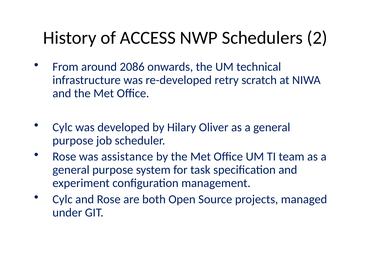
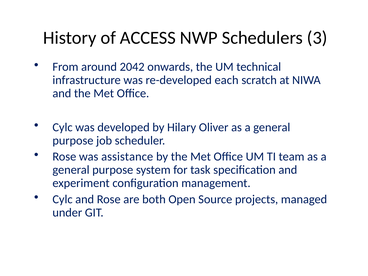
2: 2 -> 3 (317, 38)
2086: 2086 -> 2042 (132, 67)
retry: retry -> each (227, 80)
